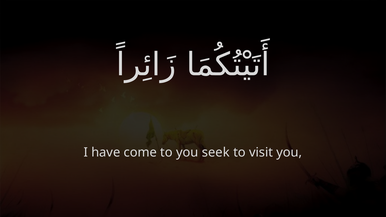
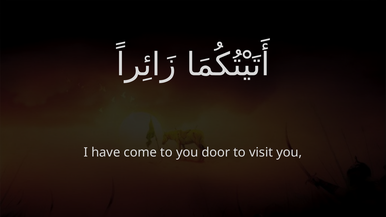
seek: seek -> door (216, 152)
